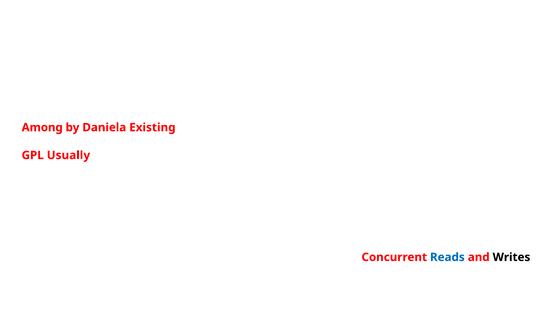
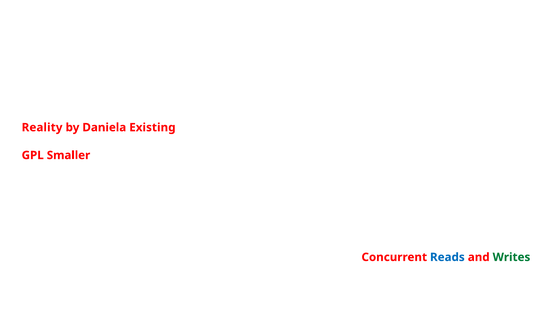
Among: Among -> Reality (42, 128)
Usually: Usually -> Smaller (68, 155)
Writes colour: black -> green (511, 257)
